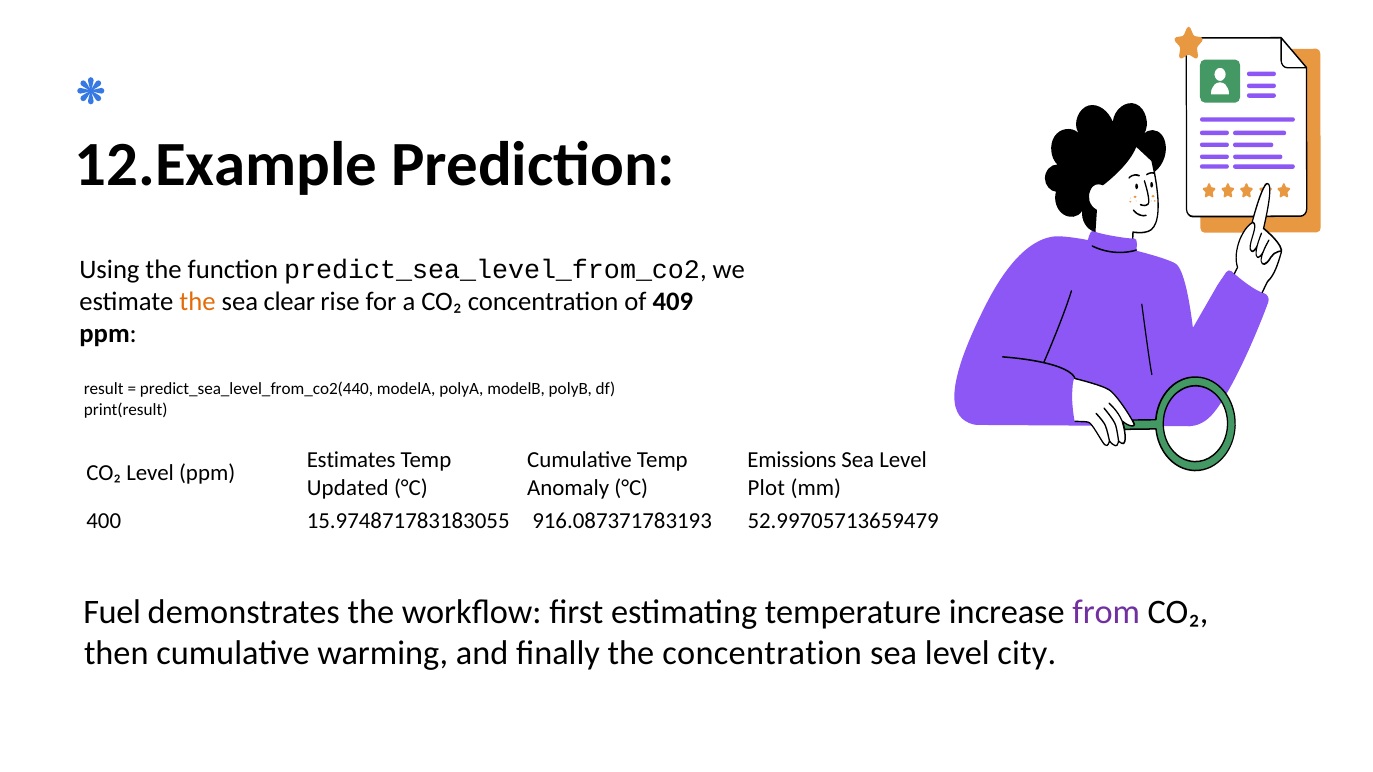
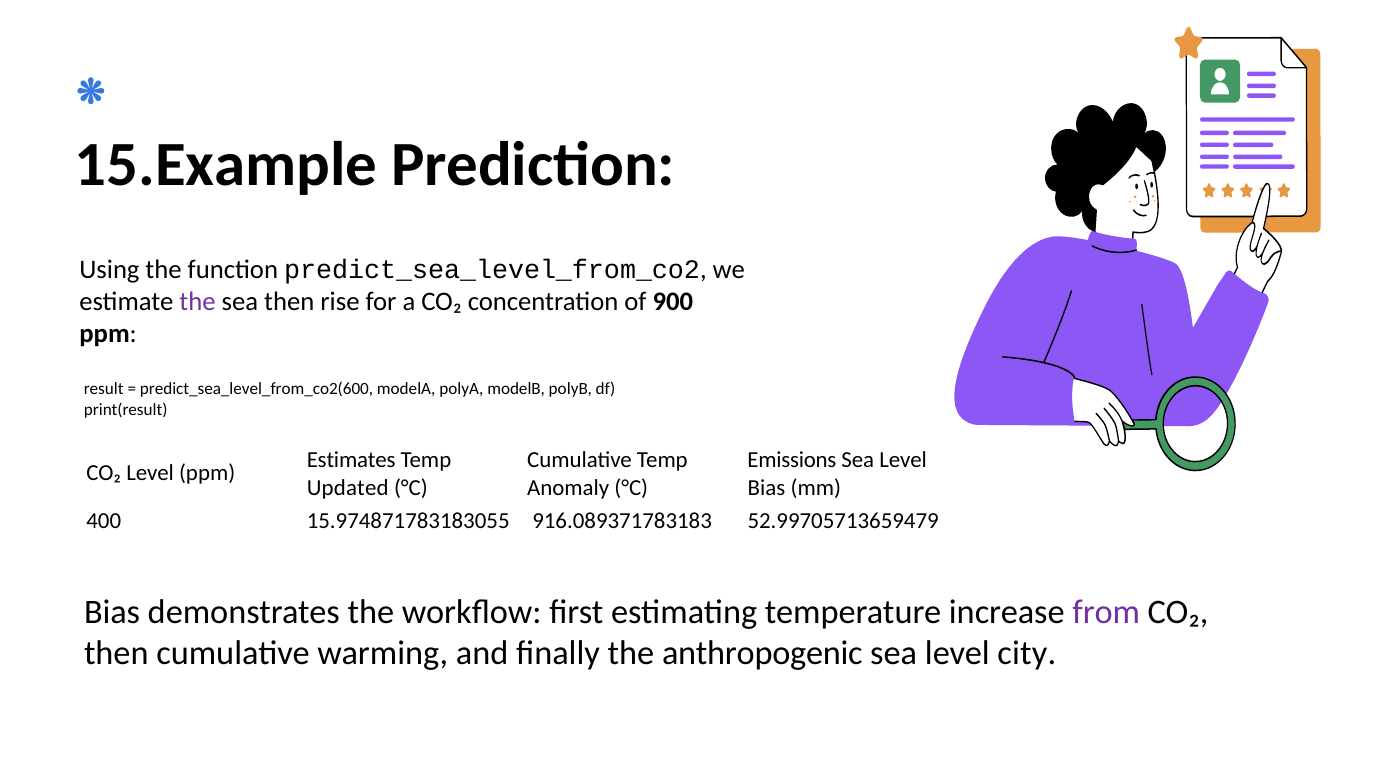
12.Example: 12.Example -> 15.Example (226, 165)
the colour: orange -> purple (197, 302)
sea clear: clear -> then (289, 302)
409: 409 -> 900 (673, 302)
predict_sea_level_from_co2(440: predict_sea_level_from_co2(440 -> predict_sea_level_from_co2(600 (257, 389)
Plot: Plot -> Bias (766, 488)
916.087371783193: 916.087371783193 -> 916.089371783183 (622, 522)
Fuel: Fuel -> Bias (112, 613)
the concentration: concentration -> anthropogenic (762, 654)
